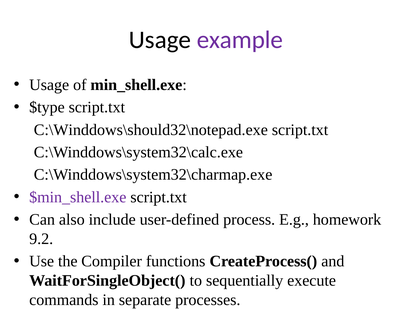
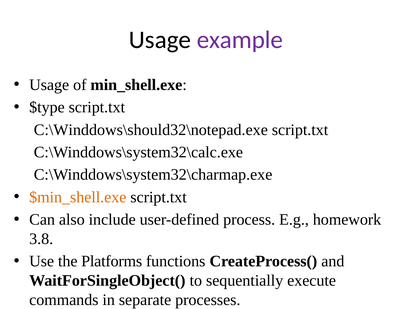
$min_shell.exe colour: purple -> orange (78, 197)
9.2: 9.2 -> 3.8 (41, 239)
Compiler: Compiler -> Platforms (112, 261)
